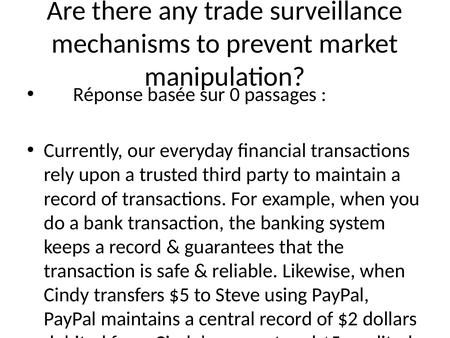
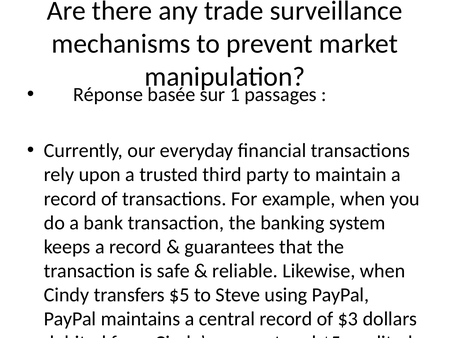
sur 0: 0 -> 1 (235, 94)
$2: $2 -> $3 (348, 318)
